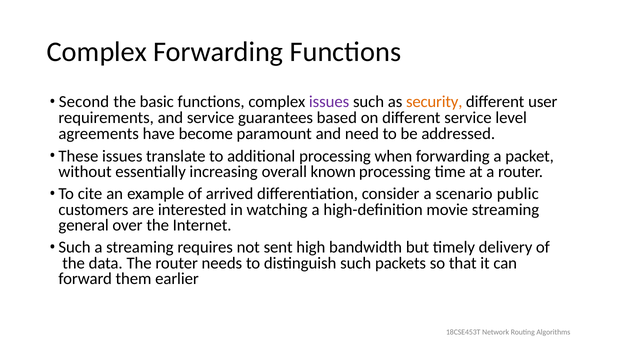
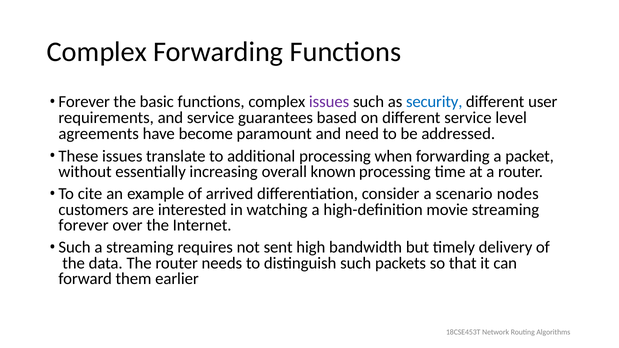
Second: Second -> Forever (84, 102)
security colour: orange -> blue (434, 102)
public: public -> nodes (518, 194)
general: general -> forever (84, 225)
